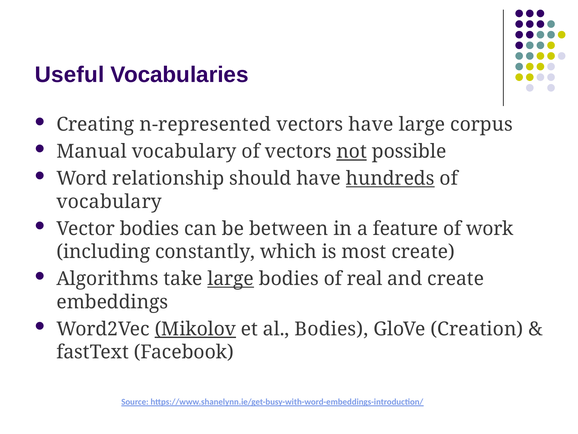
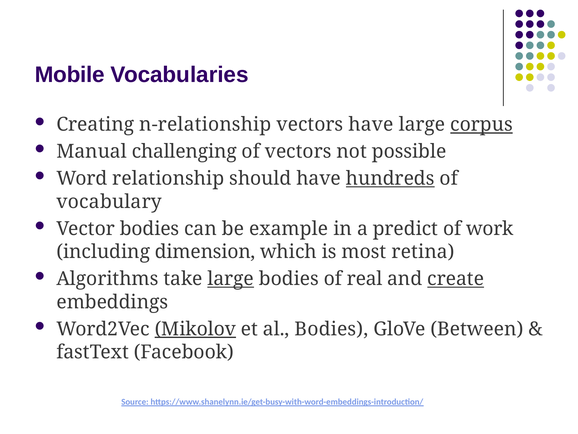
Useful: Useful -> Mobile (70, 75)
n-represented: n-represented -> n-relationship (205, 124)
corpus underline: none -> present (481, 124)
Manual vocabulary: vocabulary -> challenging (184, 151)
not underline: present -> none (352, 151)
between: between -> example (289, 229)
feature: feature -> predict (405, 229)
constantly: constantly -> dimension (205, 252)
most create: create -> retina (423, 252)
create underline: none -> present (456, 279)
Creation: Creation -> Between (477, 329)
